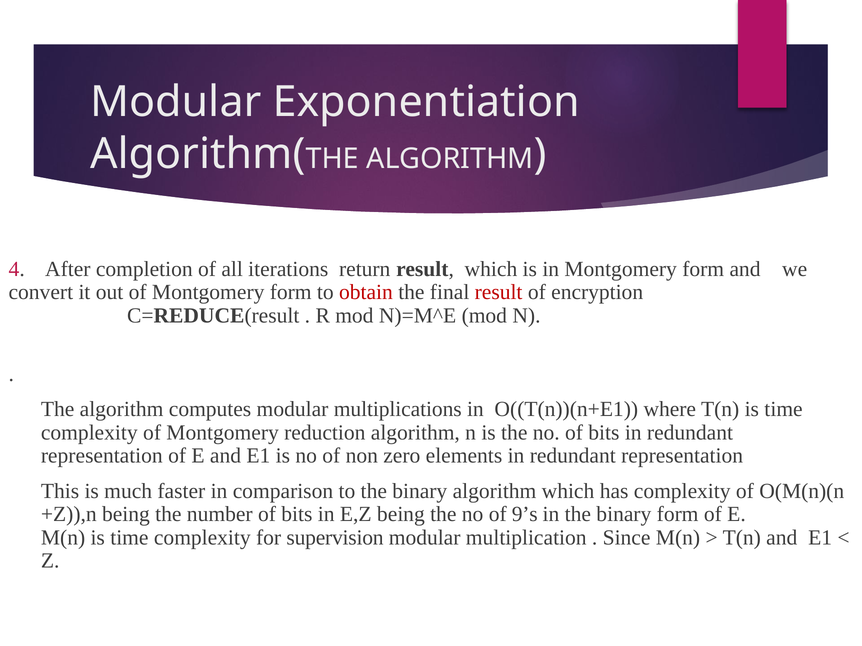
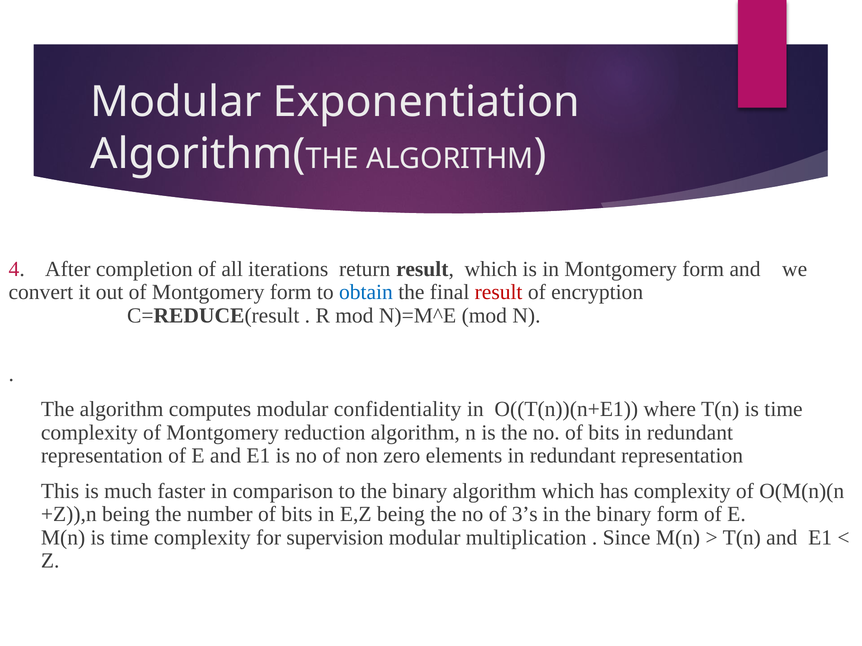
obtain colour: red -> blue (366, 292)
multiplications: multiplications -> confidentiality (398, 409)
9’s: 9’s -> 3’s (525, 515)
